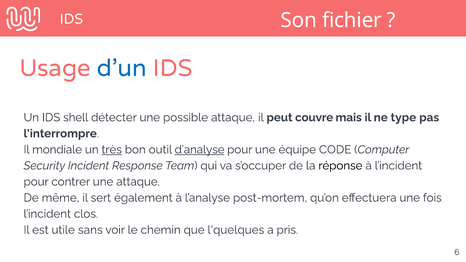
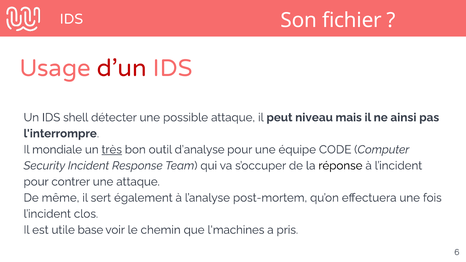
d’un colour: blue -> red (122, 68)
couvre: couvre -> niveau (314, 118)
type: type -> ainsi (403, 118)
d’analyse underline: present -> none (200, 150)
sans: sans -> base (90, 230)
l'quelques: l'quelques -> l'machines (236, 230)
